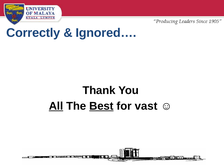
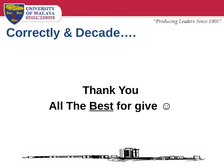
Ignored…: Ignored… -> Decade… (106, 33)
All underline: present -> none (56, 106)
vast: vast -> give (146, 106)
